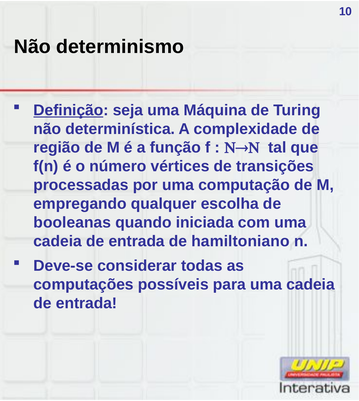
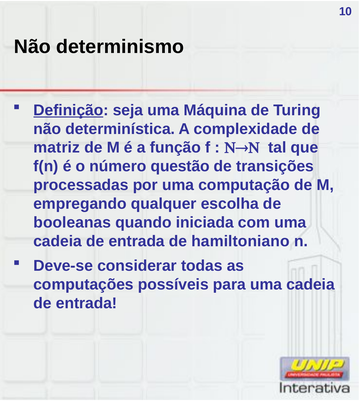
região: região -> matriz (57, 147)
vértices: vértices -> questão (180, 166)
